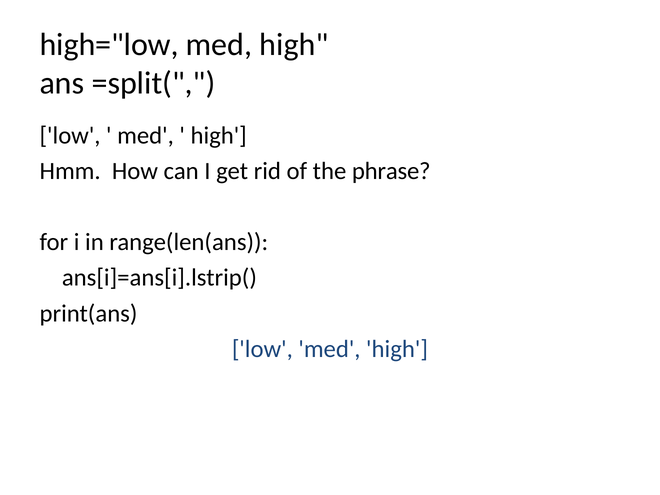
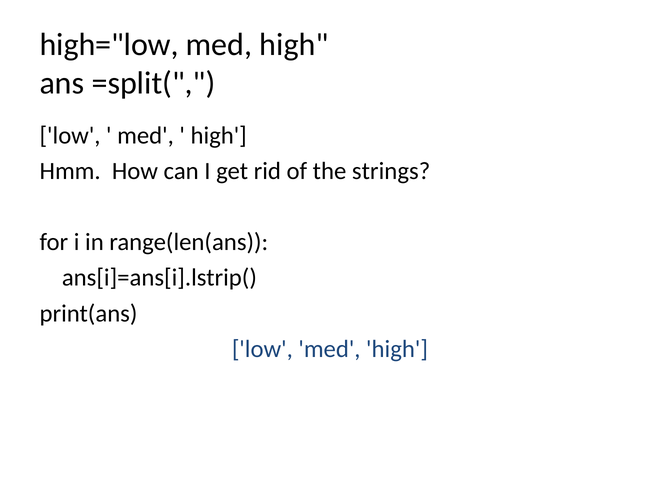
phrase: phrase -> strings (391, 171)
